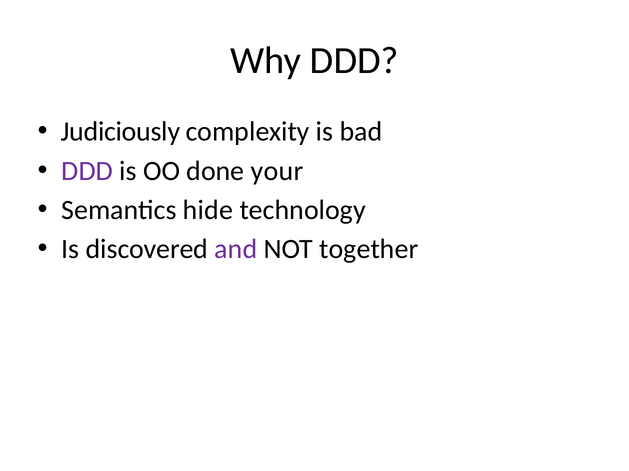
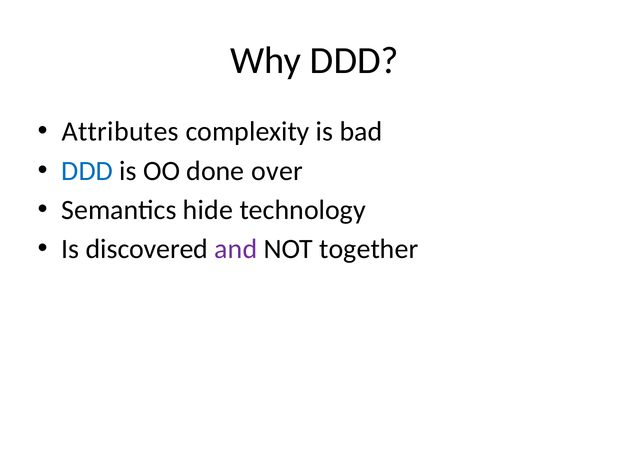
Judiciously: Judiciously -> Attributes (120, 132)
DDD colour: purple -> blue (87, 171)
your: your -> over (277, 171)
